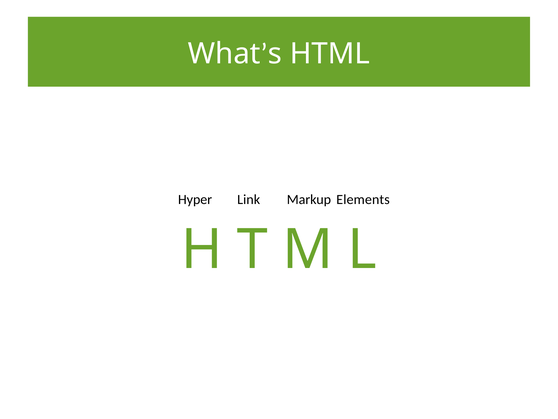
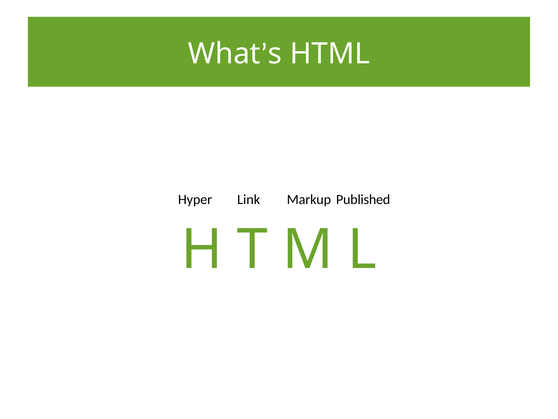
Elements: Elements -> Published (363, 199)
